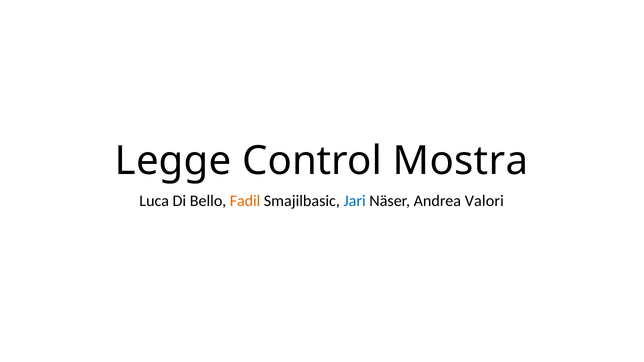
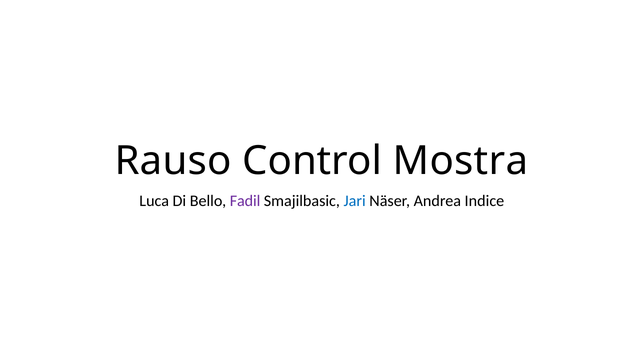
Legge: Legge -> Rauso (173, 161)
Fadil colour: orange -> purple (245, 201)
Valori: Valori -> Indice (484, 201)
